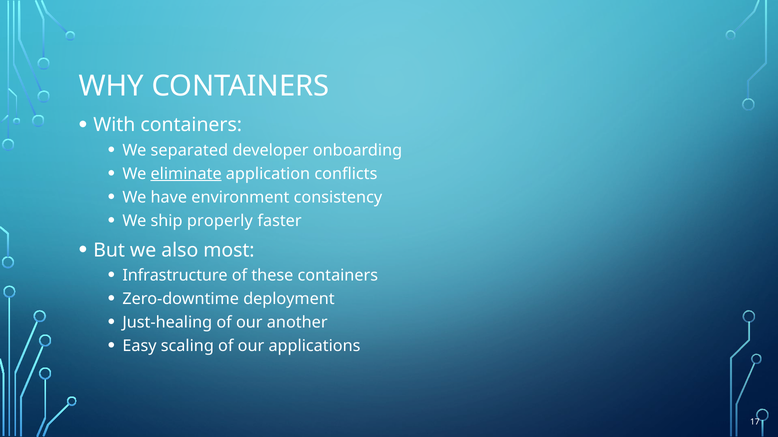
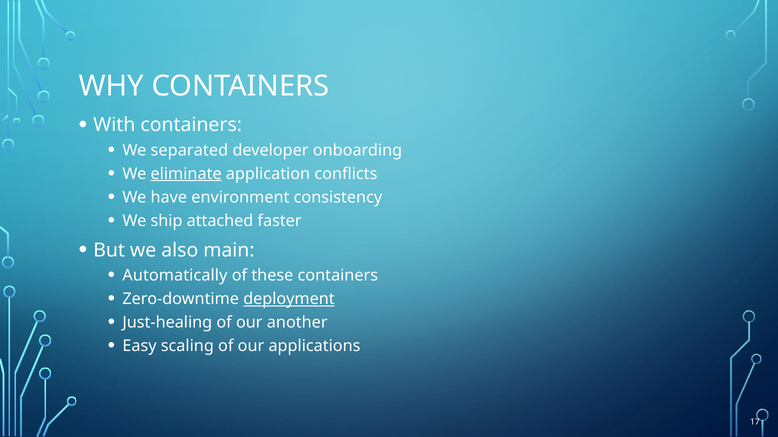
properly: properly -> attached (220, 221)
most: most -> main (229, 251)
Infrastructure: Infrastructure -> Automatically (175, 276)
deployment underline: none -> present (289, 300)
